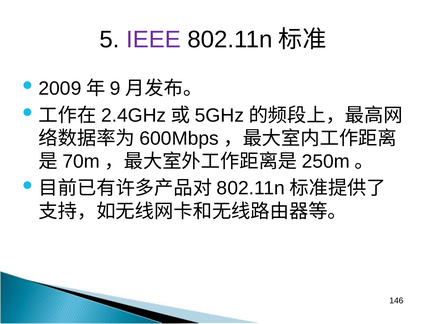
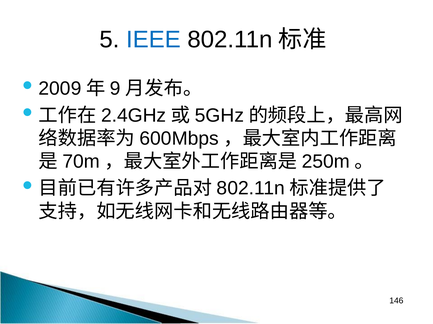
IEEE colour: purple -> blue (153, 40)
